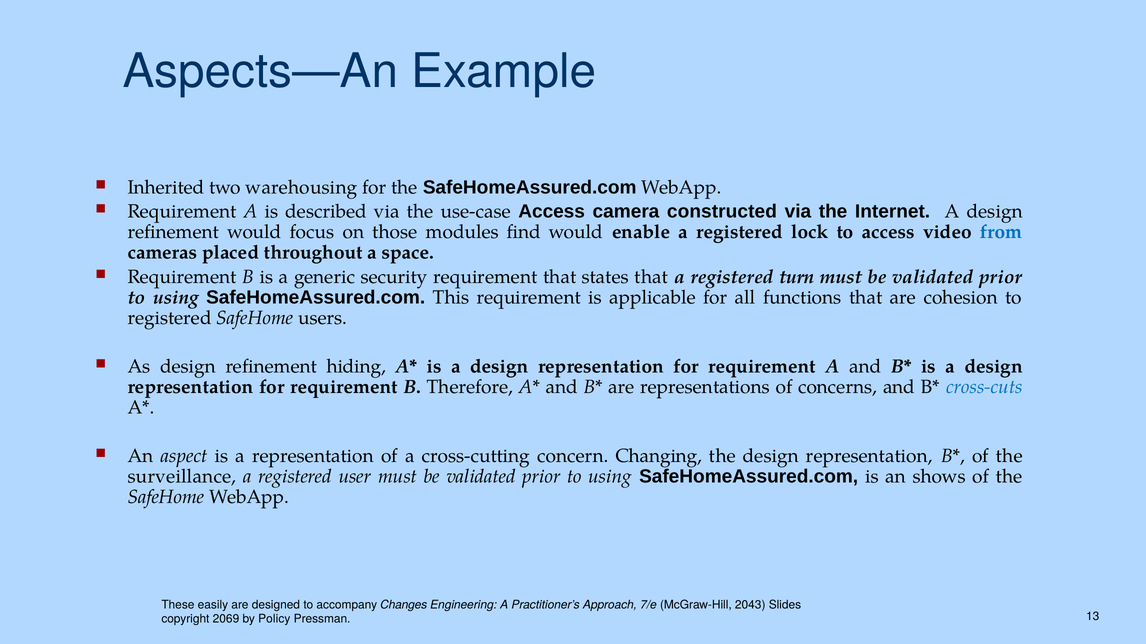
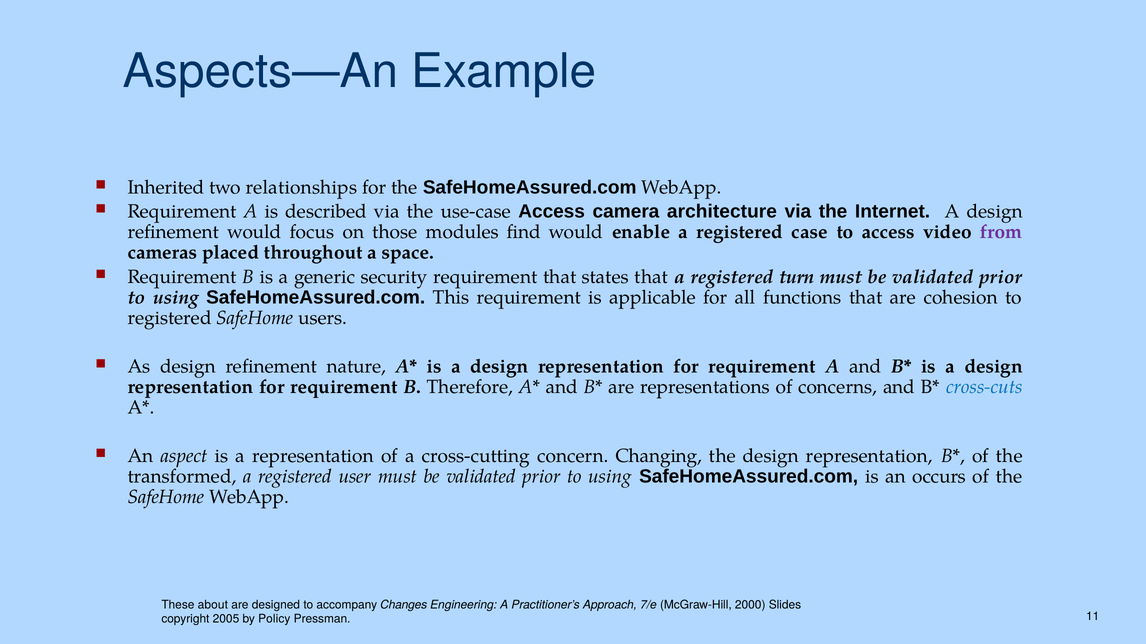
warehousing: warehousing -> relationships (301, 187)
constructed: constructed -> architecture (722, 212)
lock: lock -> case (810, 232)
from colour: blue -> purple (1001, 232)
hiding: hiding -> nature (356, 367)
surveillance: surveillance -> transformed (182, 477)
shows: shows -> occurs (939, 477)
easily: easily -> about (213, 605)
2043: 2043 -> 2000 (750, 605)
2069: 2069 -> 2005 (226, 620)
13: 13 -> 11 (1093, 617)
